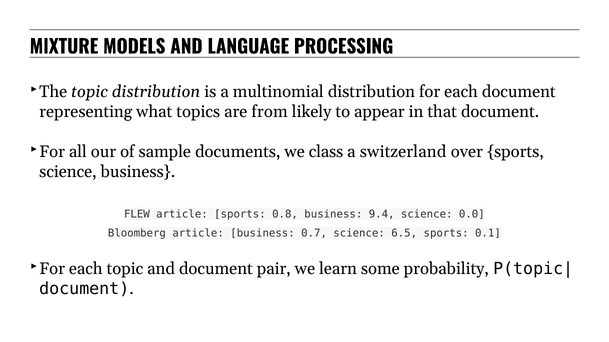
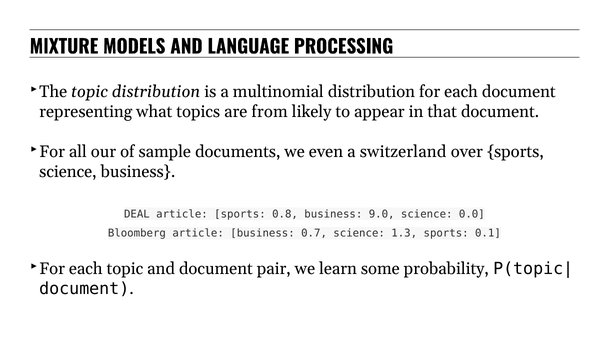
class: class -> even (326, 152)
FLEW: FLEW -> DEAL (137, 214)
9.4: 9.4 -> 9.0 (382, 214)
6.5: 6.5 -> 1.3 (404, 233)
